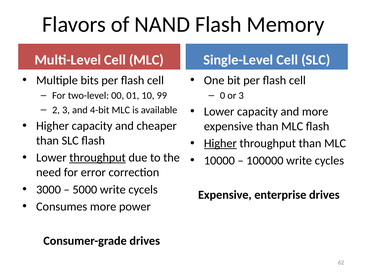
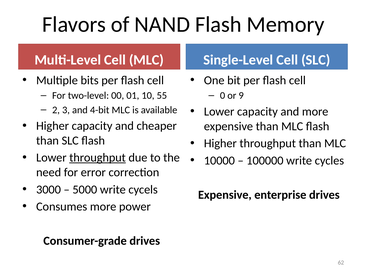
99: 99 -> 55 (162, 95)
or 3: 3 -> 9 (241, 95)
Higher underline: present -> none (220, 143)
